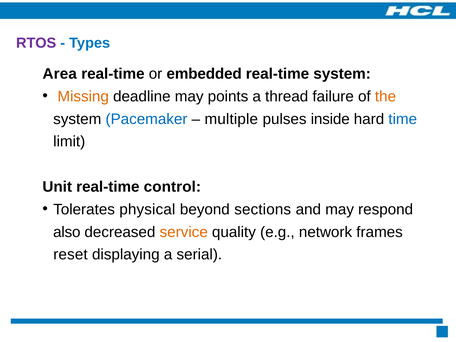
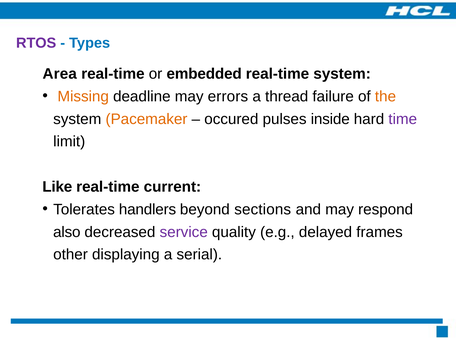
points: points -> errors (228, 96)
Pacemaker colour: blue -> orange (147, 119)
multiple: multiple -> occured (231, 119)
time colour: blue -> purple (403, 119)
Unit: Unit -> Like (57, 187)
control: control -> current (172, 187)
physical: physical -> handlers (148, 209)
service colour: orange -> purple (184, 232)
network: network -> delayed (326, 232)
reset: reset -> other (71, 255)
